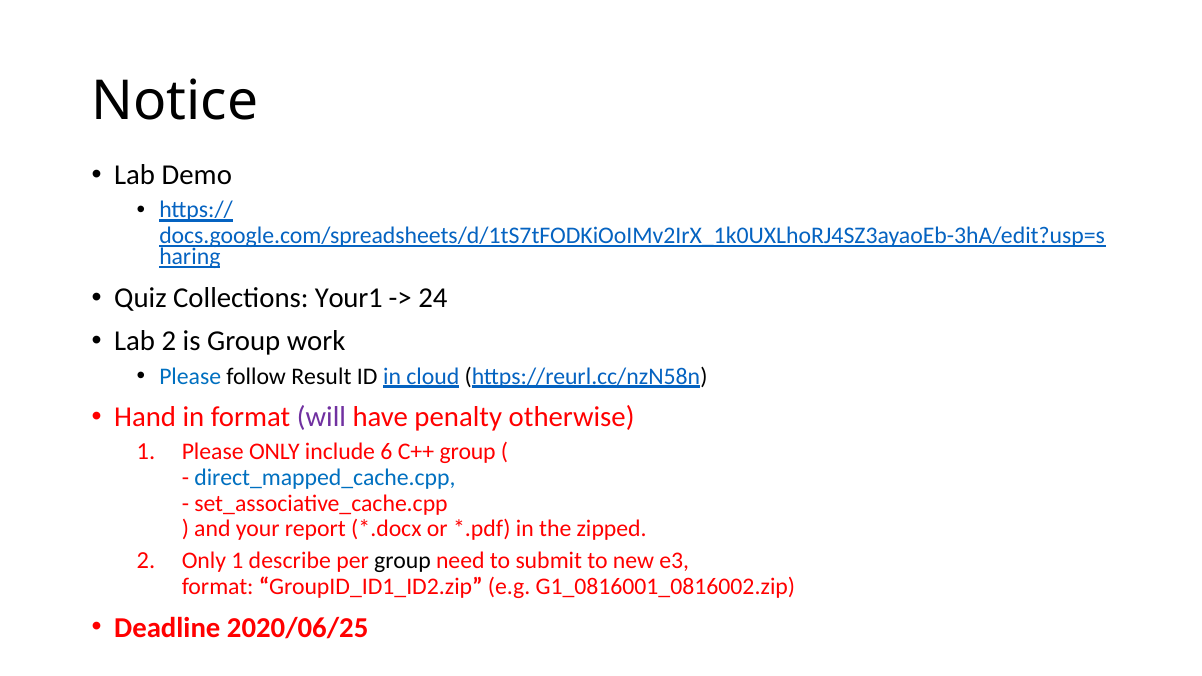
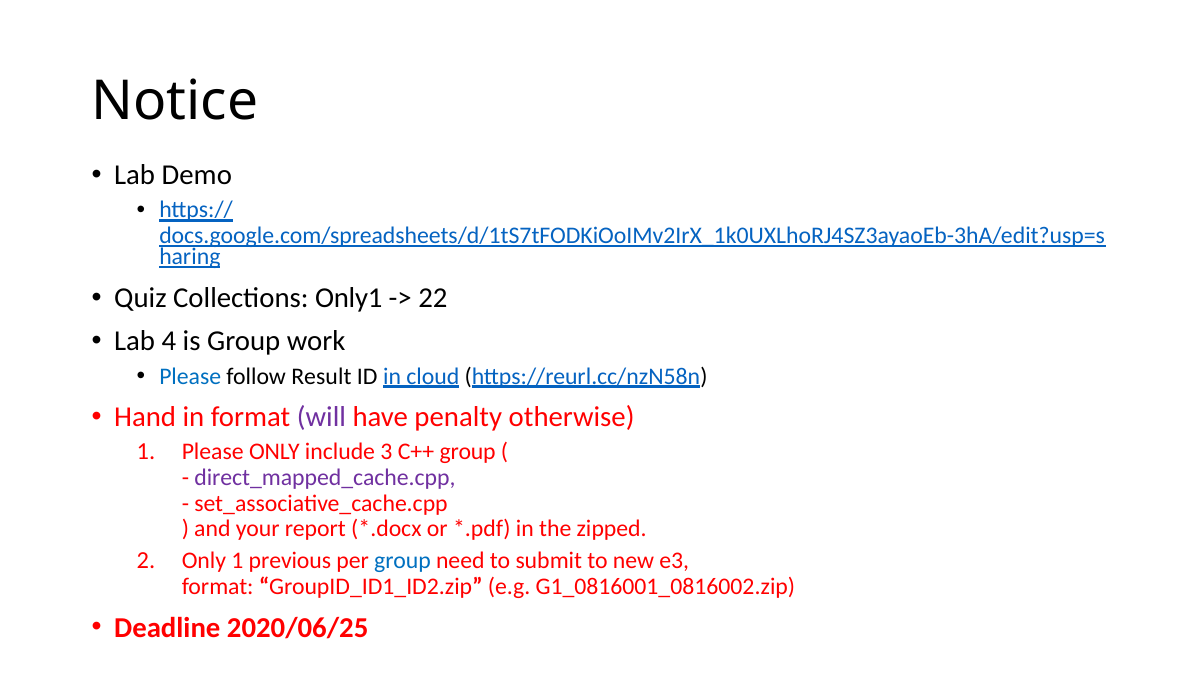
Your1: Your1 -> Only1 (349, 298)
24: 24 -> 22 (433, 298)
Lab 2: 2 -> 4 (169, 342)
6: 6 -> 3 (386, 452)
direct_mapped_cache.cpp colour: blue -> purple (325, 478)
describe: describe -> previous (290, 561)
group colour: black -> blue (403, 561)
